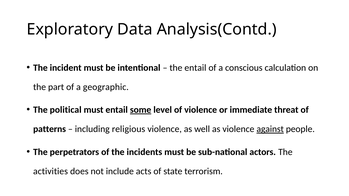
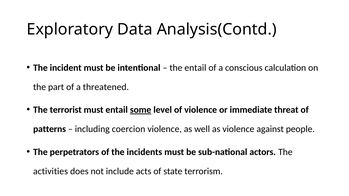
geographic: geographic -> threatened (106, 87)
political: political -> terrorist (66, 110)
religious: religious -> coercion (129, 129)
against underline: present -> none (270, 129)
